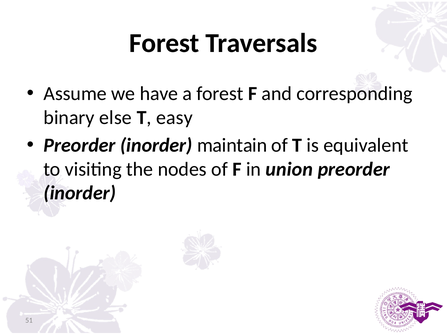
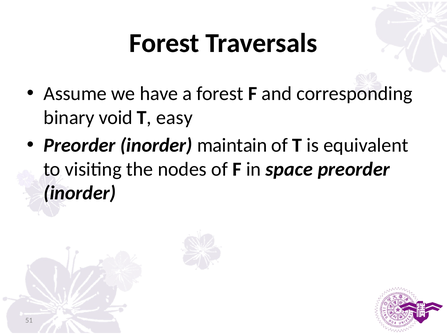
else: else -> void (116, 118)
union: union -> space (289, 169)
